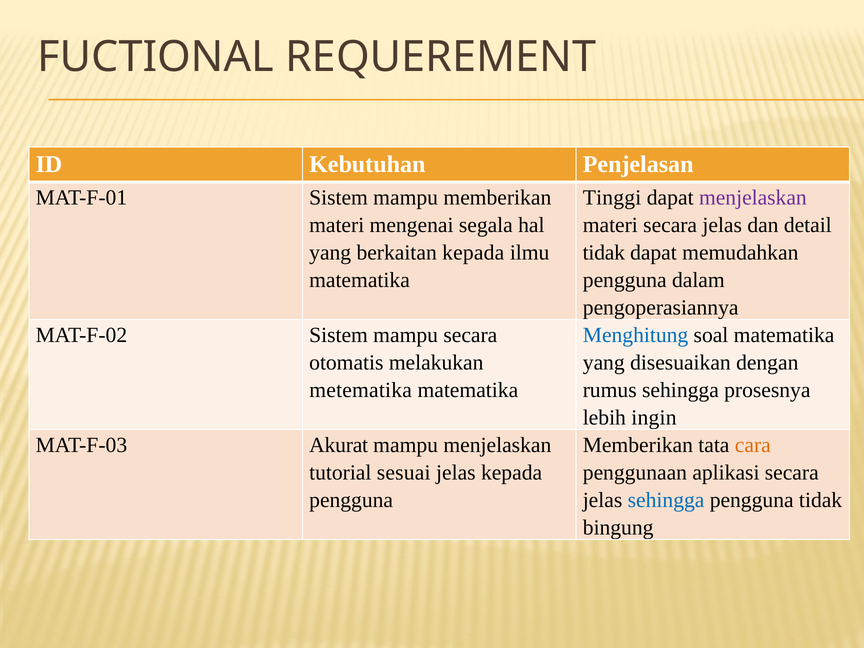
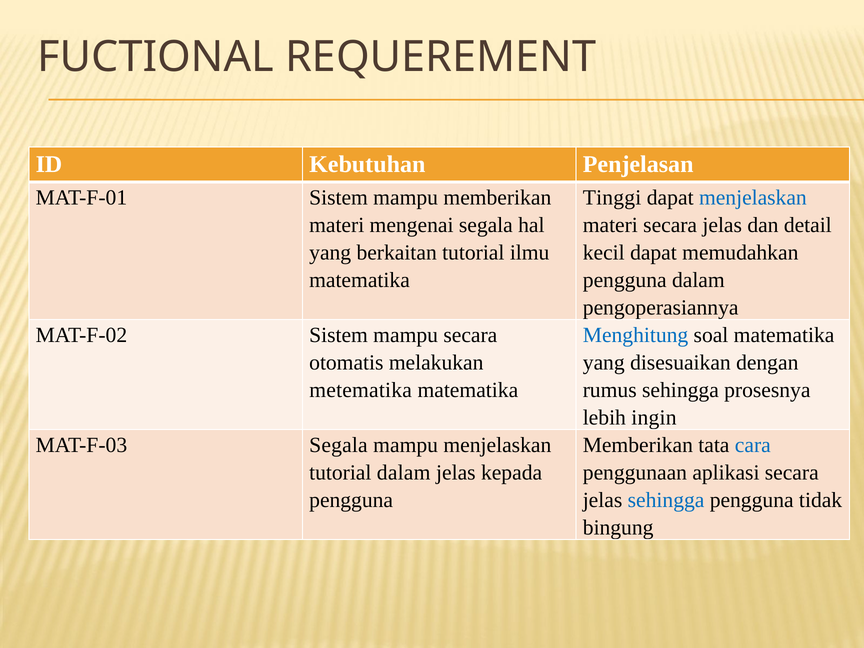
menjelaskan colour: purple -> blue (753, 198)
berkaitan kepada: kepada -> tutorial (473, 253)
tidak: tidak -> kecil (604, 253)
MAT-F-03 Akurat: Akurat -> Segala (338, 445)
cara colour: orange -> blue (753, 445)
tutorial sesuai: sesuai -> dalam (404, 473)
